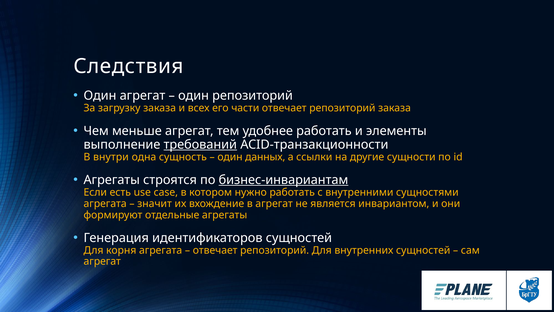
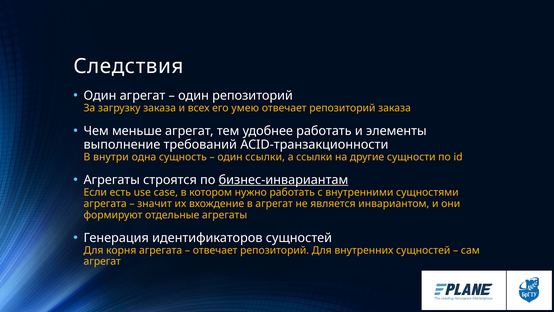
части: части -> умею (245, 108)
требований underline: present -> none (200, 144)
один данных: данных -> ссылки (265, 157)
